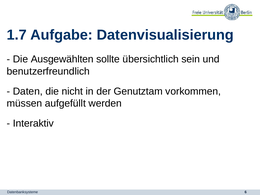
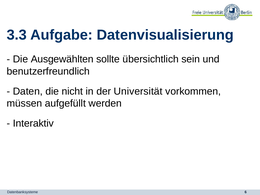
1.7: 1.7 -> 3.3 (17, 35)
Genutztam: Genutztam -> Universität (138, 91)
